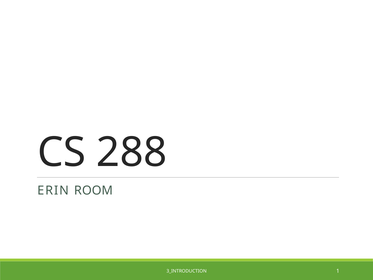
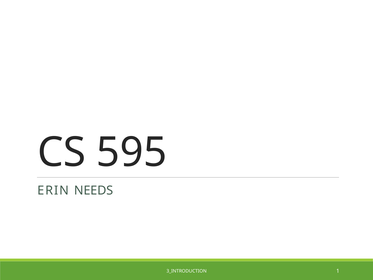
288: 288 -> 595 (132, 152)
ROOM: ROOM -> NEEDS (94, 190)
